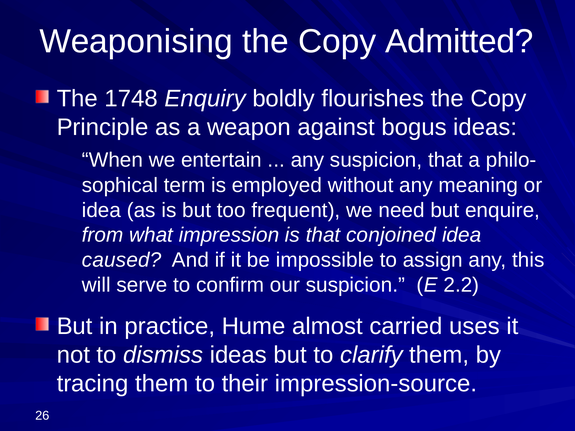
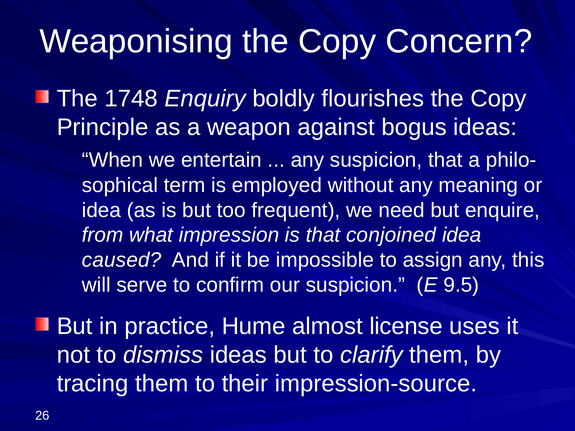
Admitted: Admitted -> Concern (459, 41)
2.2: 2.2 -> 9.5 (461, 285)
carried: carried -> license (406, 326)
